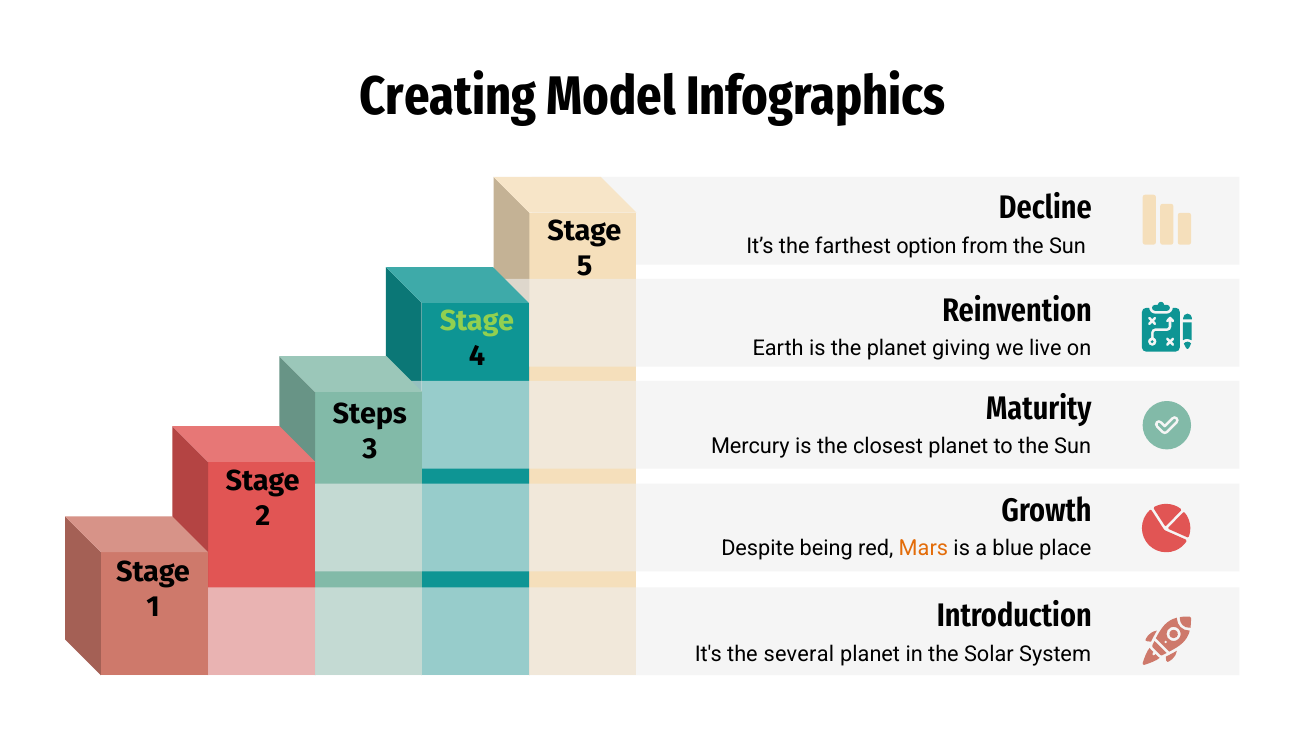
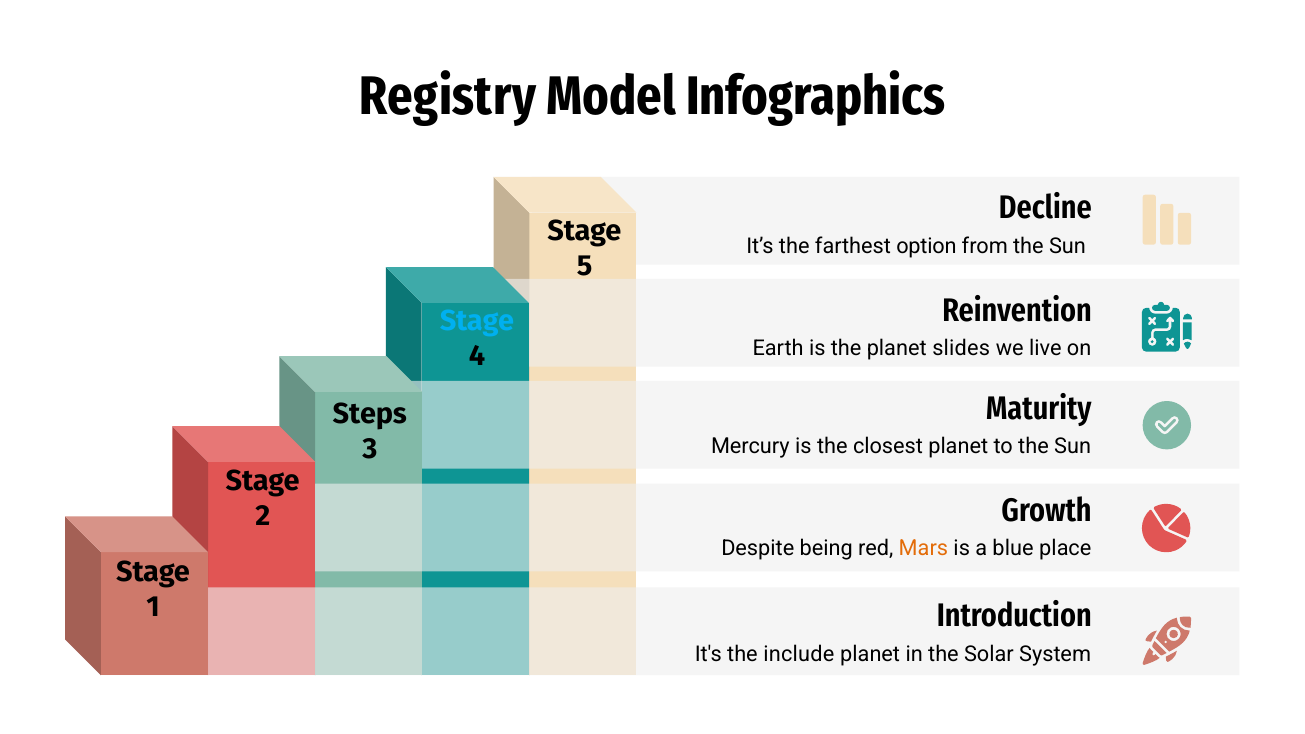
Creating: Creating -> Registry (448, 97)
Stage colour: light green -> light blue (477, 321)
giving: giving -> slides (961, 348)
several: several -> include (799, 655)
